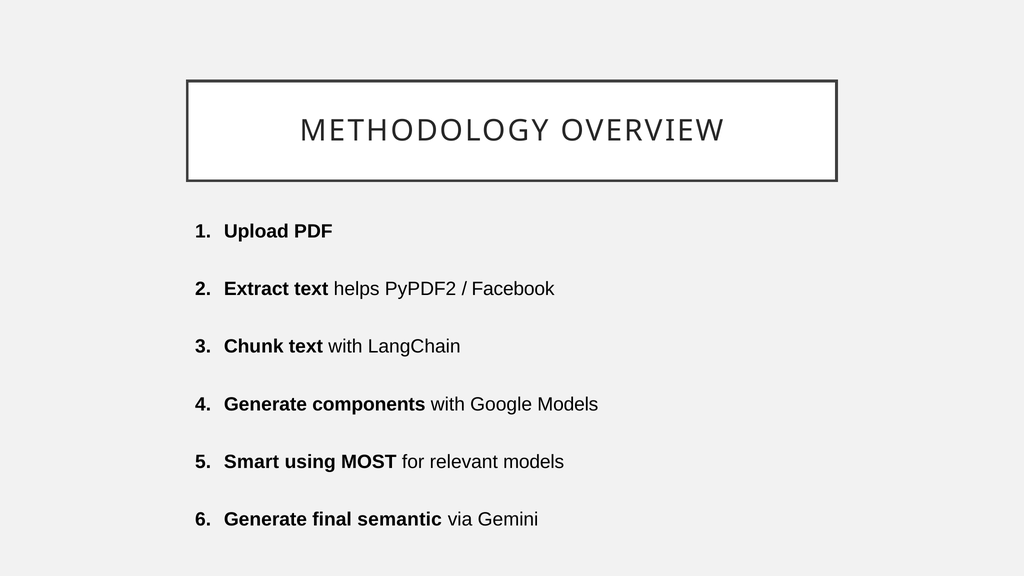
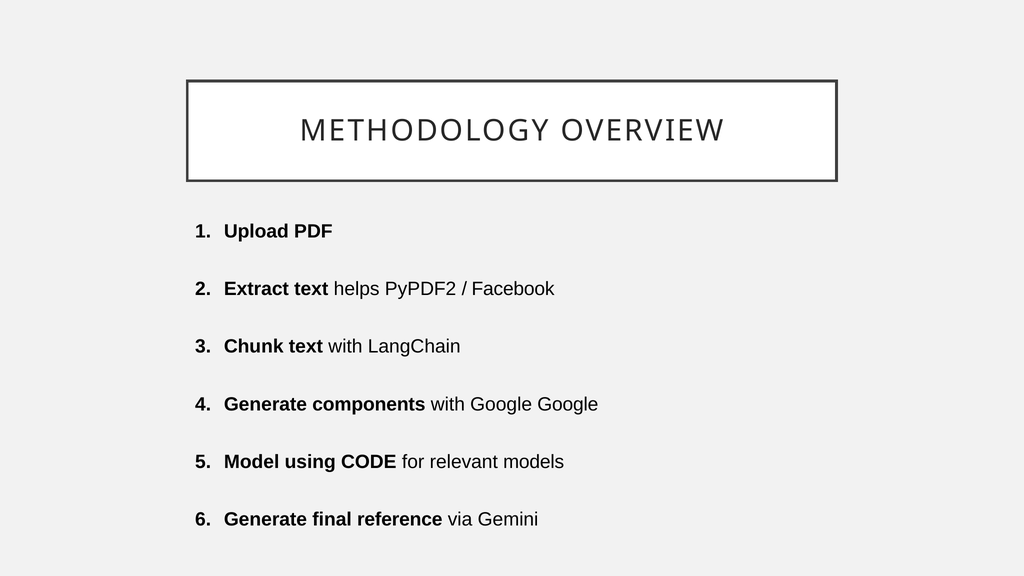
Google Models: Models -> Google (568, 404)
Smart: Smart -> Model (252, 462)
MOST: MOST -> CODE (369, 462)
semantic: semantic -> reference (400, 519)
